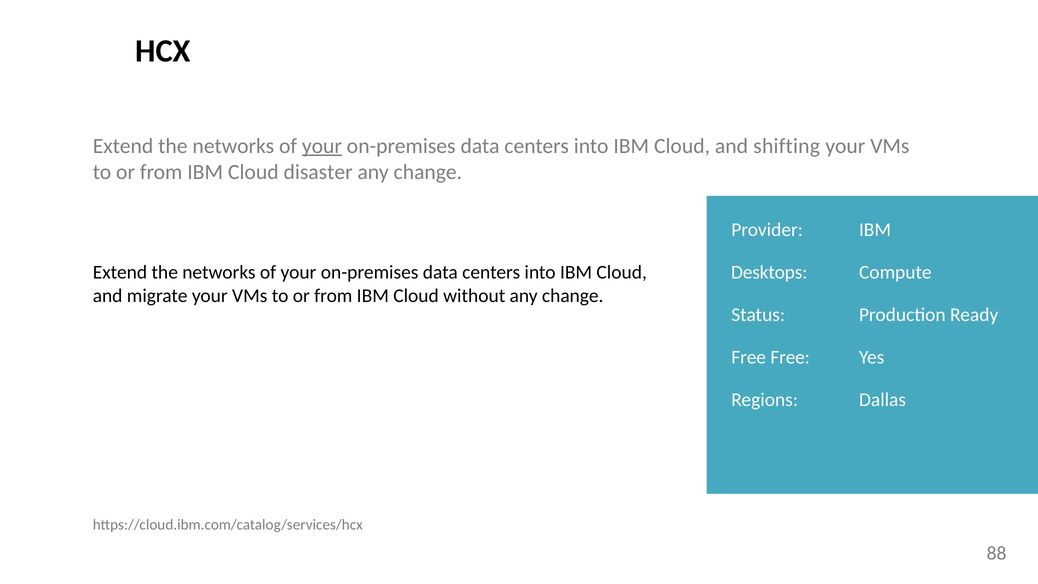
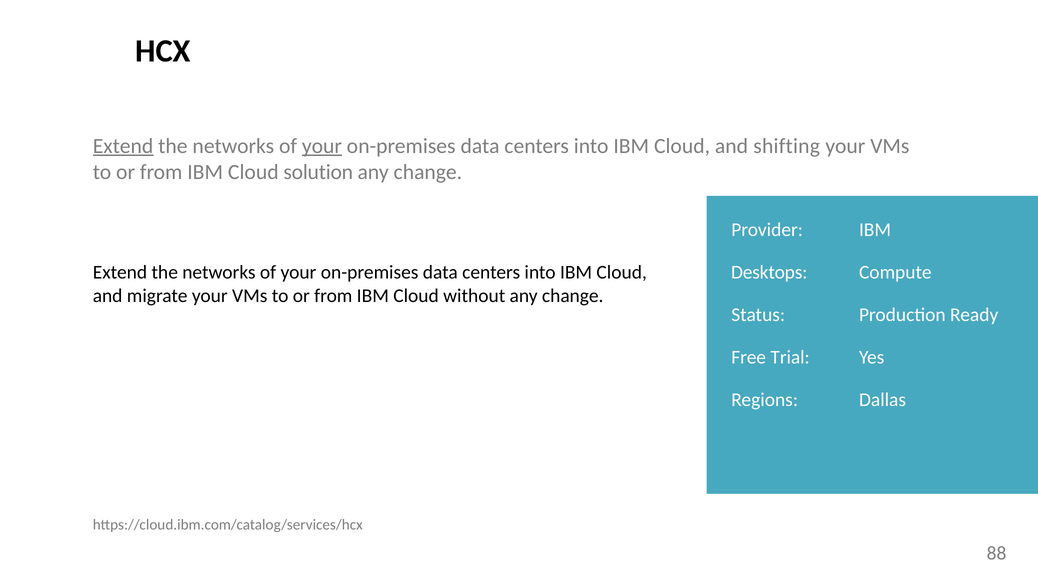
Extend underline: none -> present (123, 146)
disaster: disaster -> solution (318, 172)
Free Free: Free -> Trial (790, 357)
